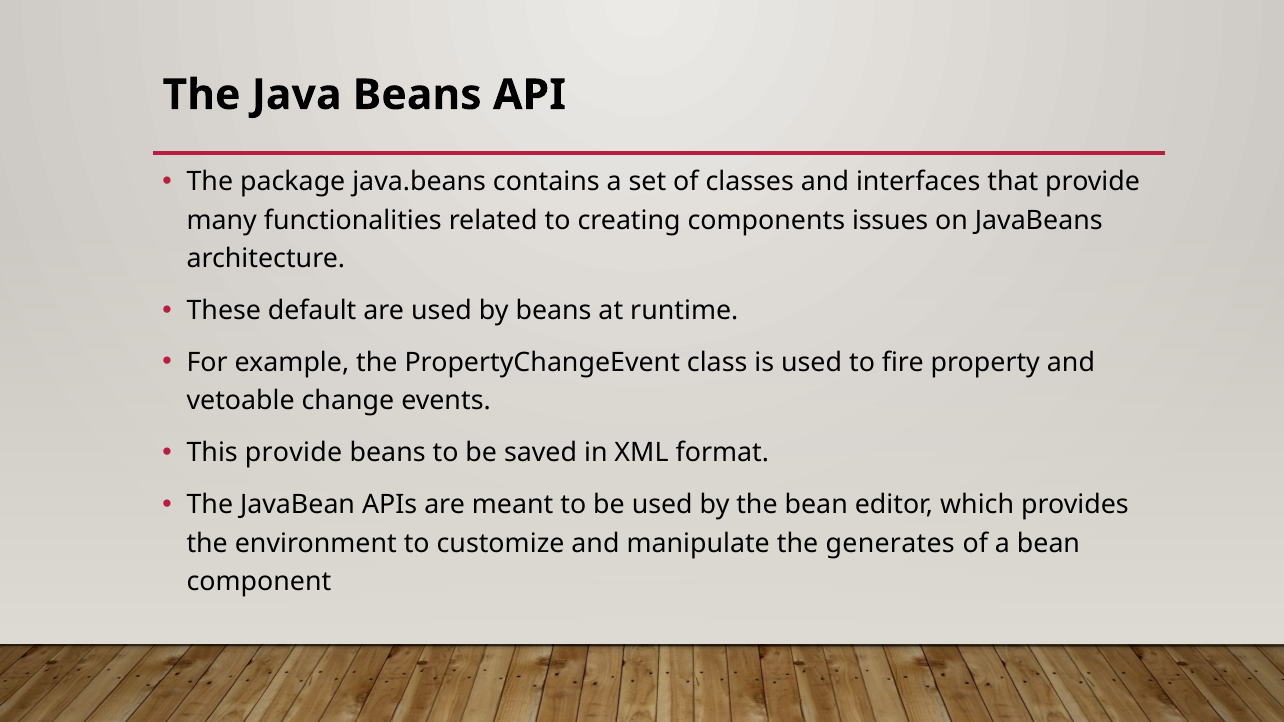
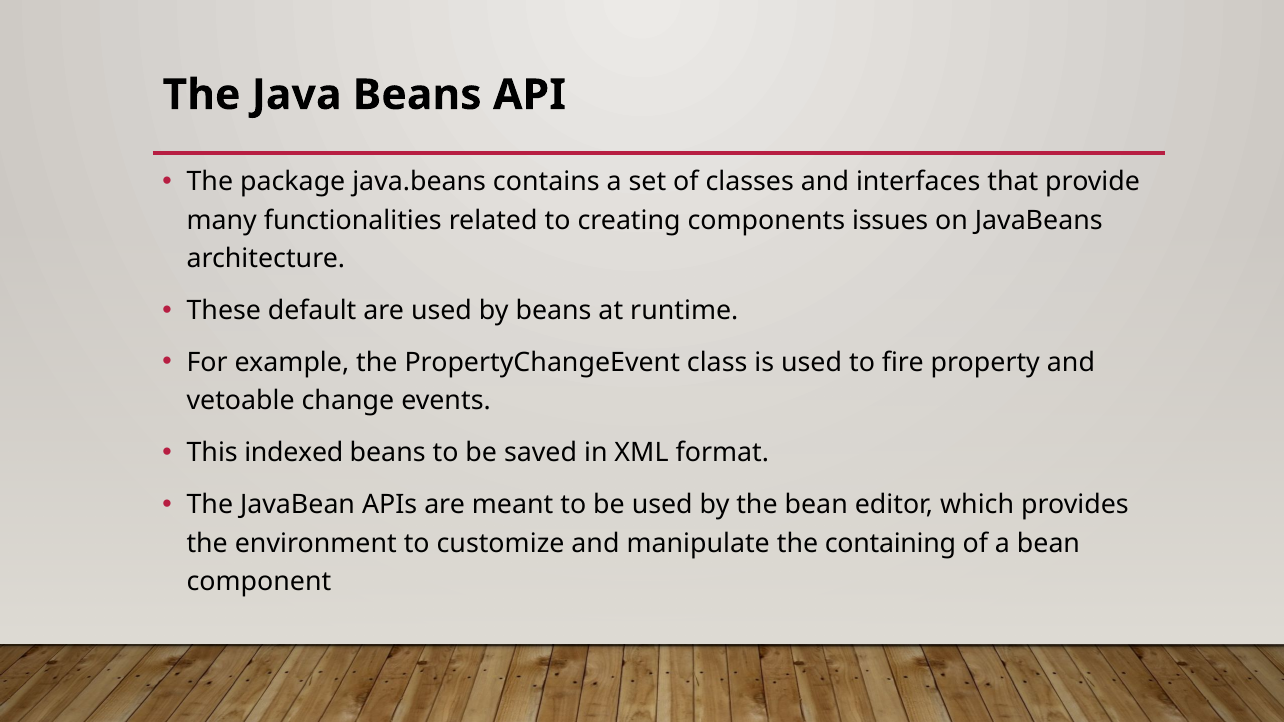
This provide: provide -> indexed (294, 453)
generates: generates -> containing (890, 544)
